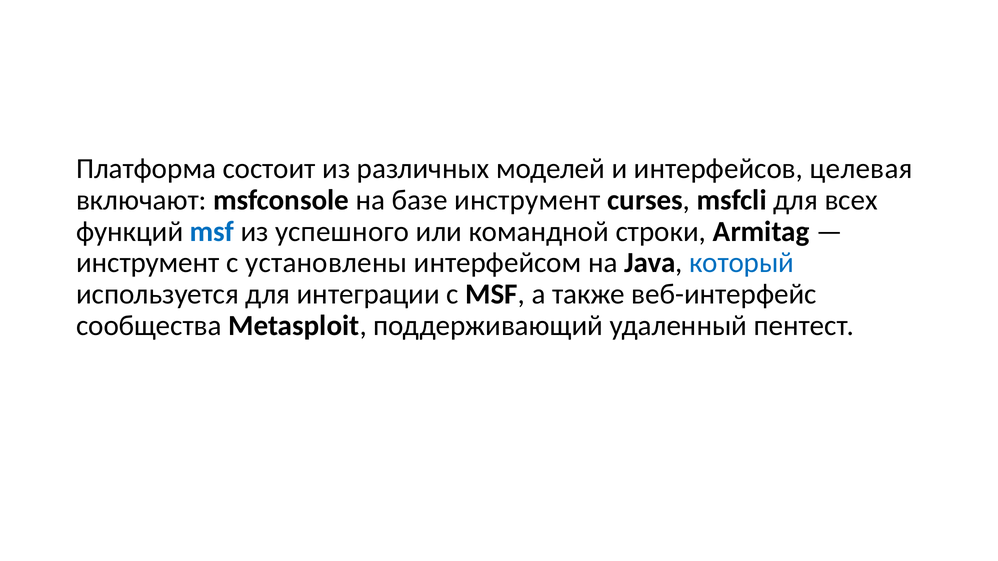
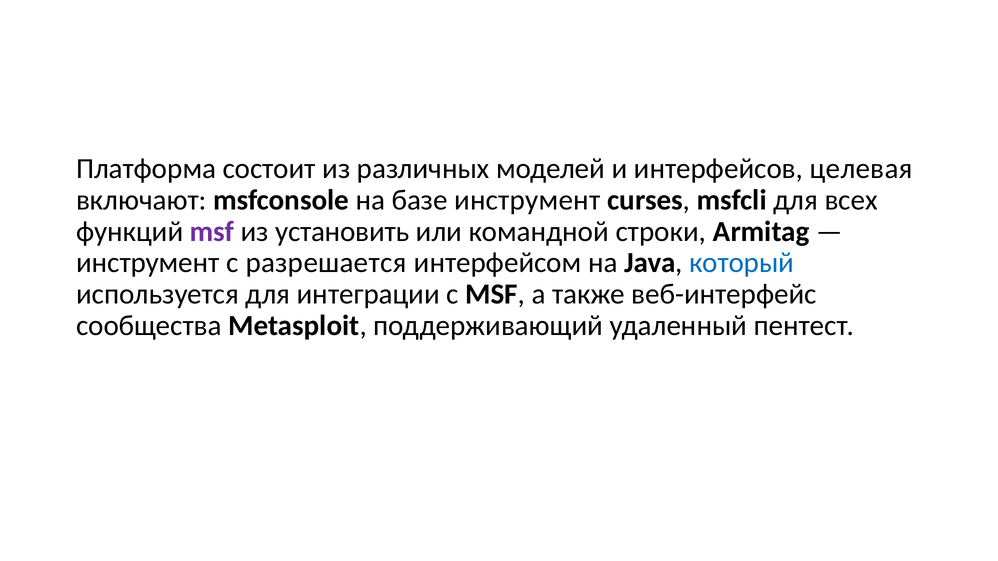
msf colour: blue -> purple (212, 232)
успешного: успешного -> установить (342, 232)
установлены: установлены -> разрешается (326, 263)
